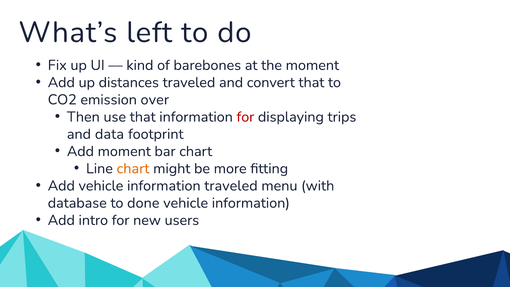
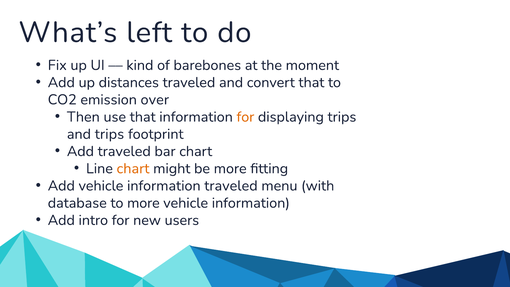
for colour: red -> orange (245, 117)
and data: data -> trips (109, 134)
Add moment: moment -> traveled (124, 151)
to done: done -> more (143, 203)
